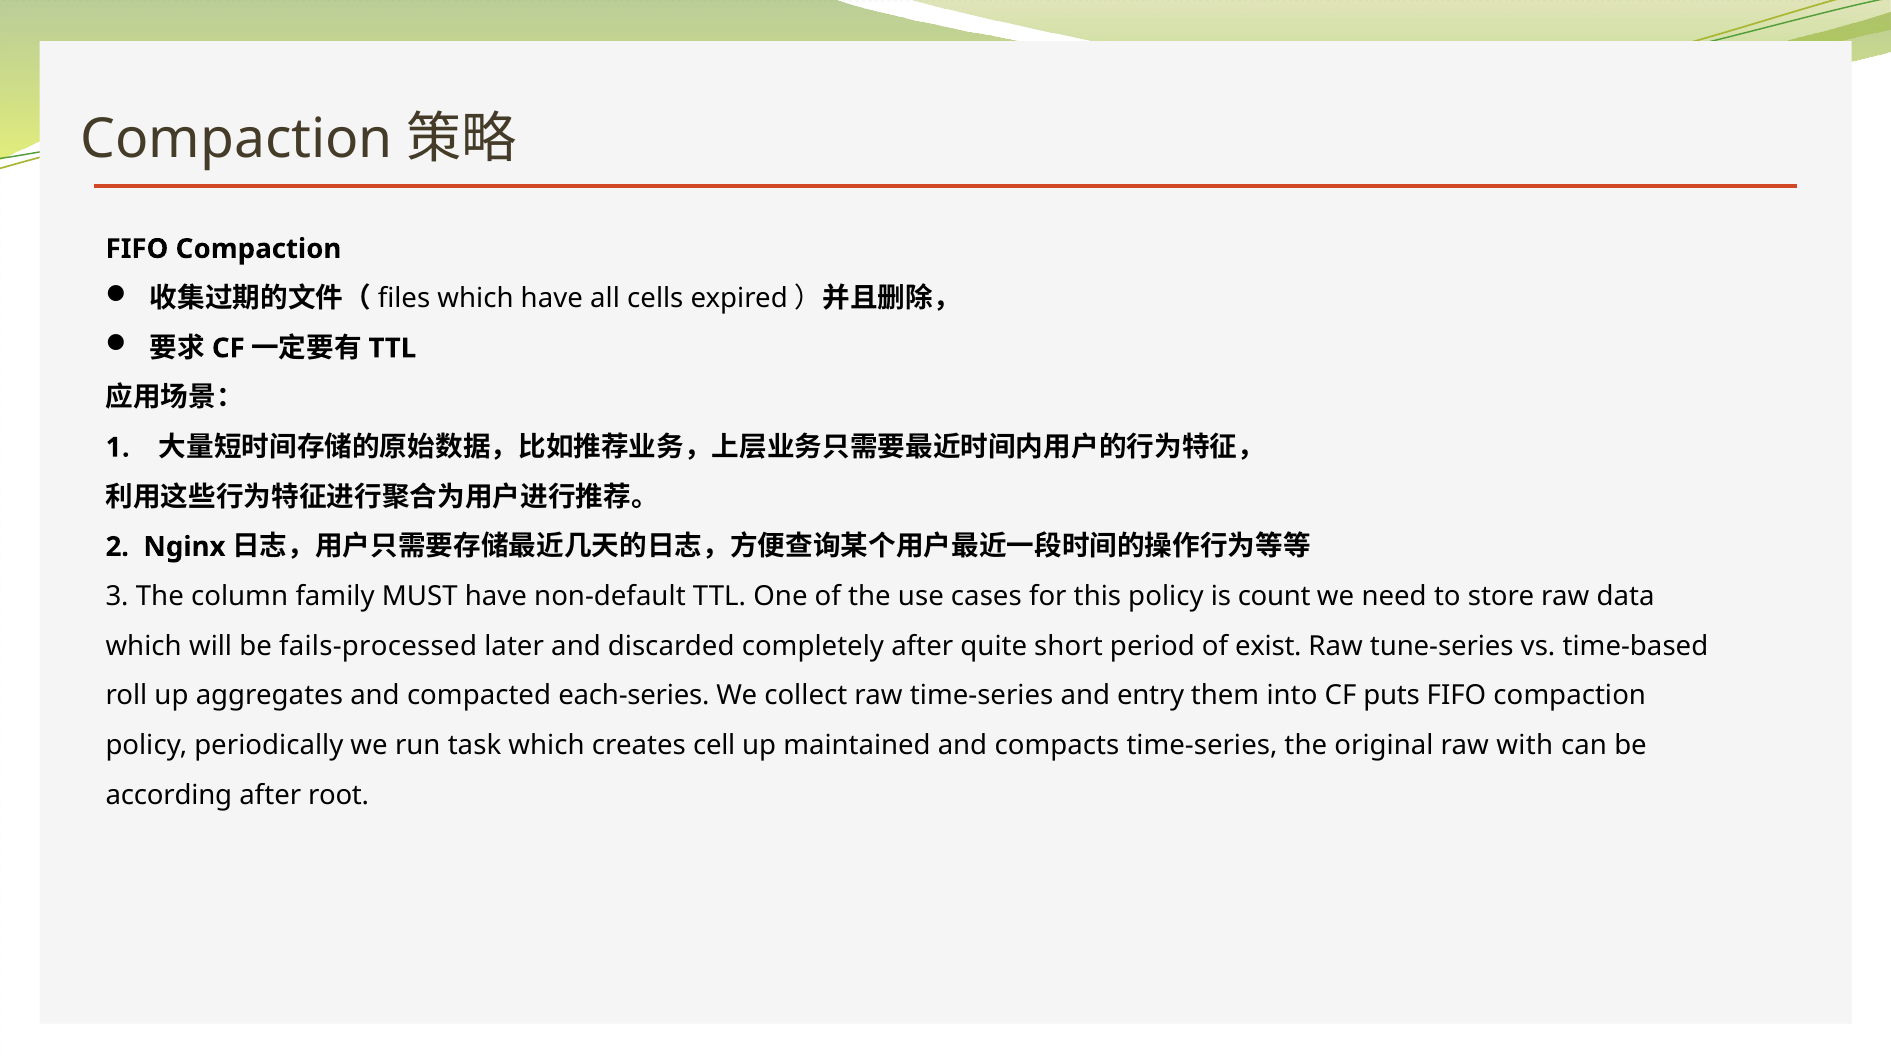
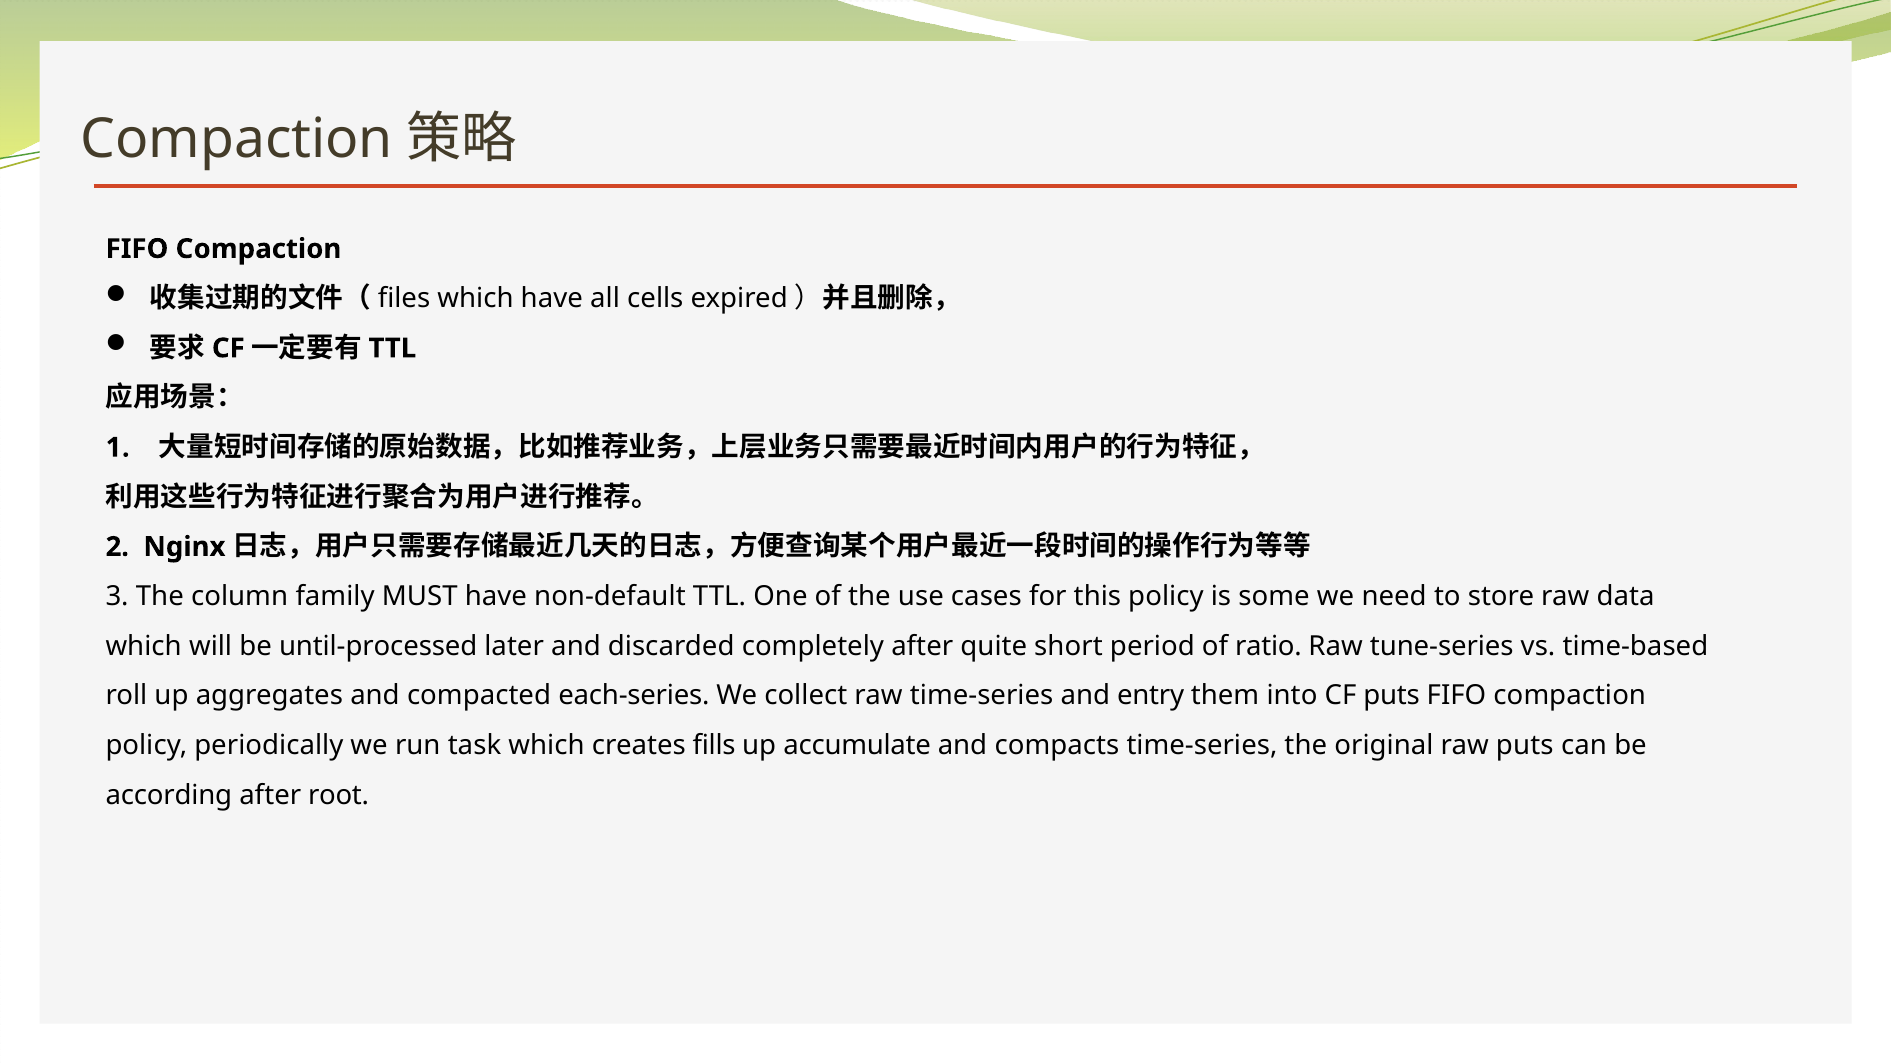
count: count -> some (1274, 596)
fails-processed: fails-processed -> until-processed (378, 646)
exist: exist -> ratio (1268, 646)
cell: cell -> fills (714, 745)
maintained: maintained -> accumulate (857, 745)
raw with: with -> puts (1525, 745)
